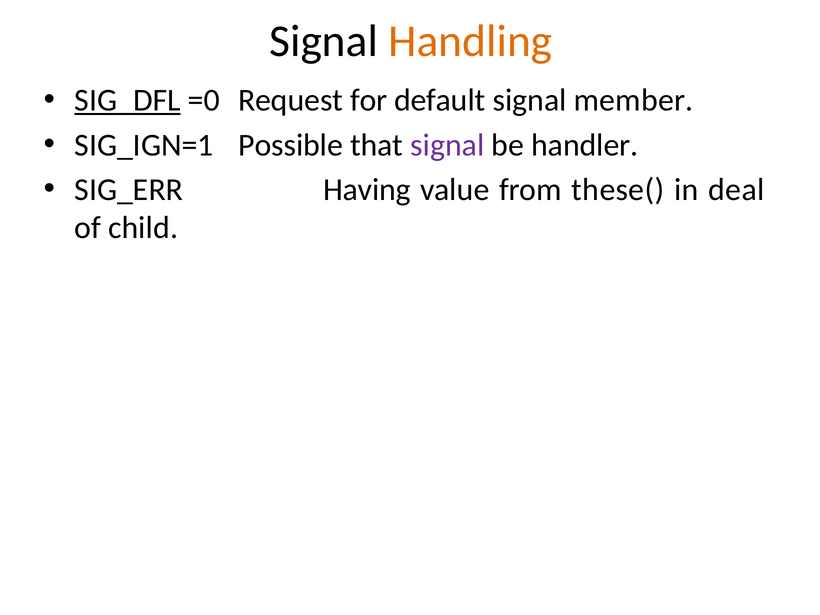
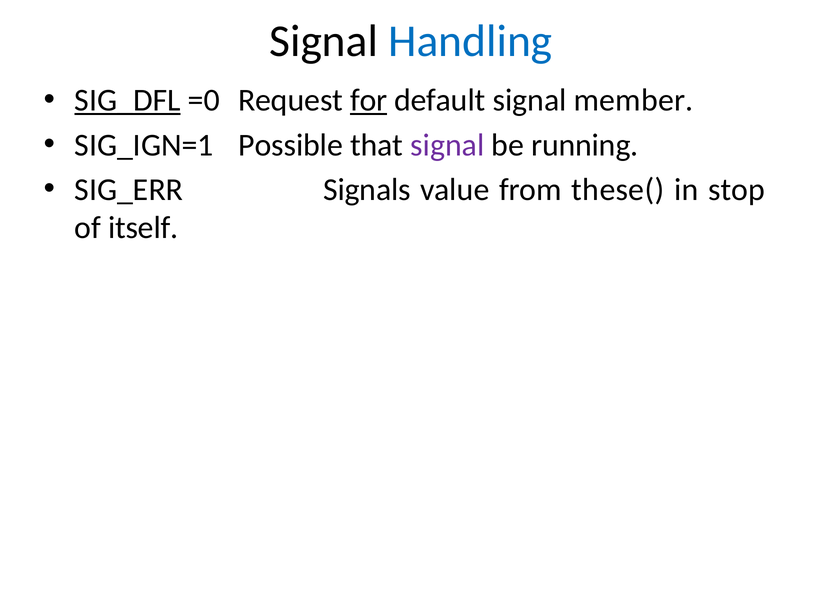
Handling colour: orange -> blue (470, 41)
for underline: none -> present (369, 100)
handler: handler -> running (585, 145)
Having: Having -> Signals (367, 190)
deal: deal -> stop (737, 190)
child: child -> itself (143, 228)
